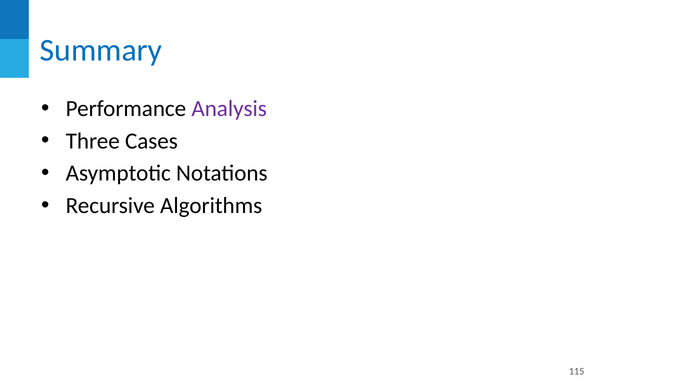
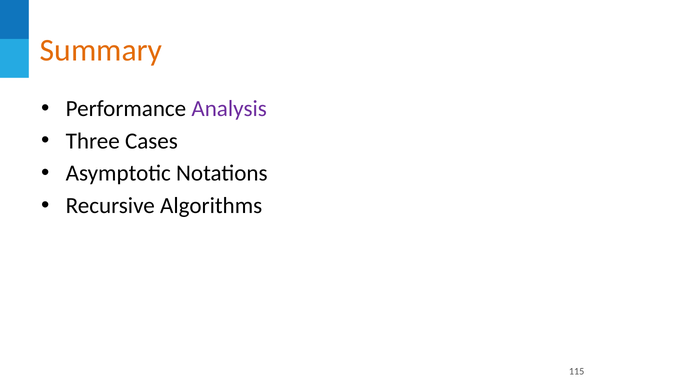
Summary colour: blue -> orange (101, 50)
